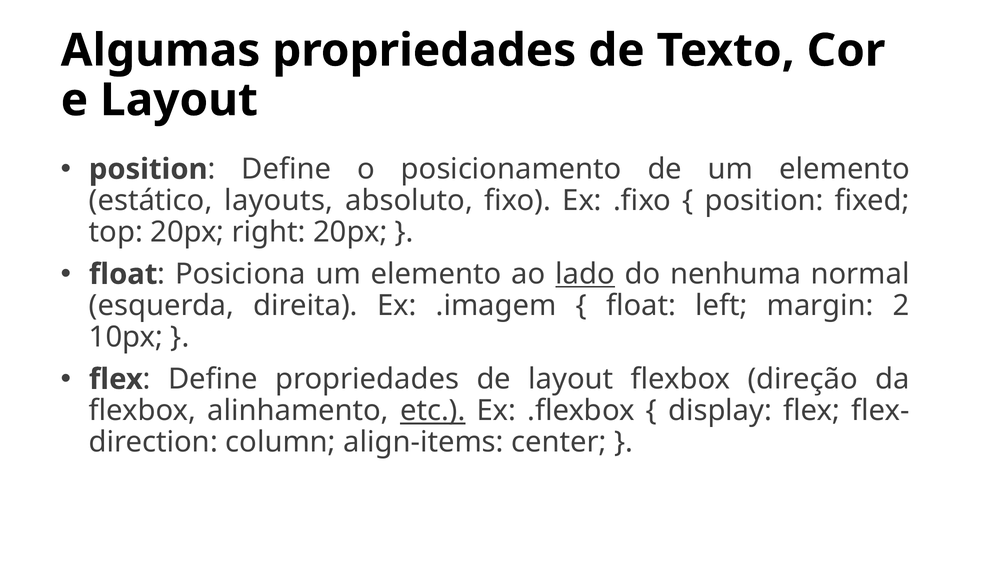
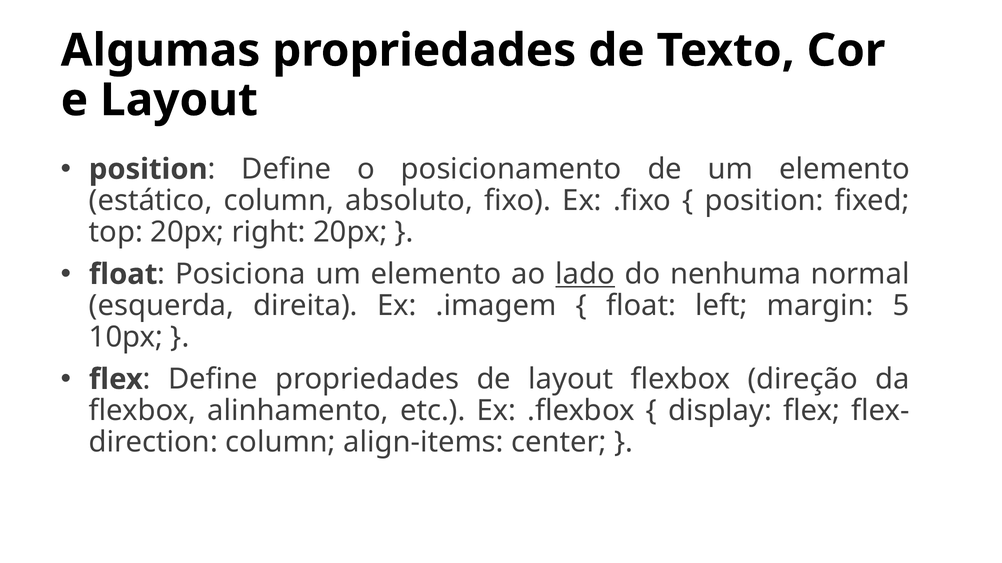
estático layouts: layouts -> column (279, 201)
2: 2 -> 5 (901, 306)
etc underline: present -> none (433, 411)
